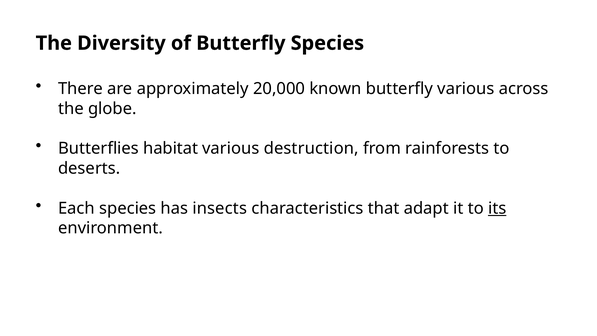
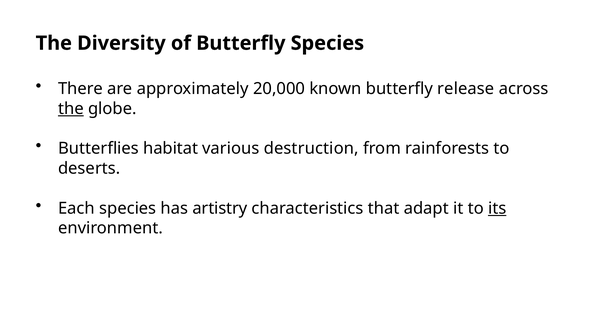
butterfly various: various -> release (466, 89)
the underline: none -> present (71, 109)
insects: insects -> artistry (220, 208)
